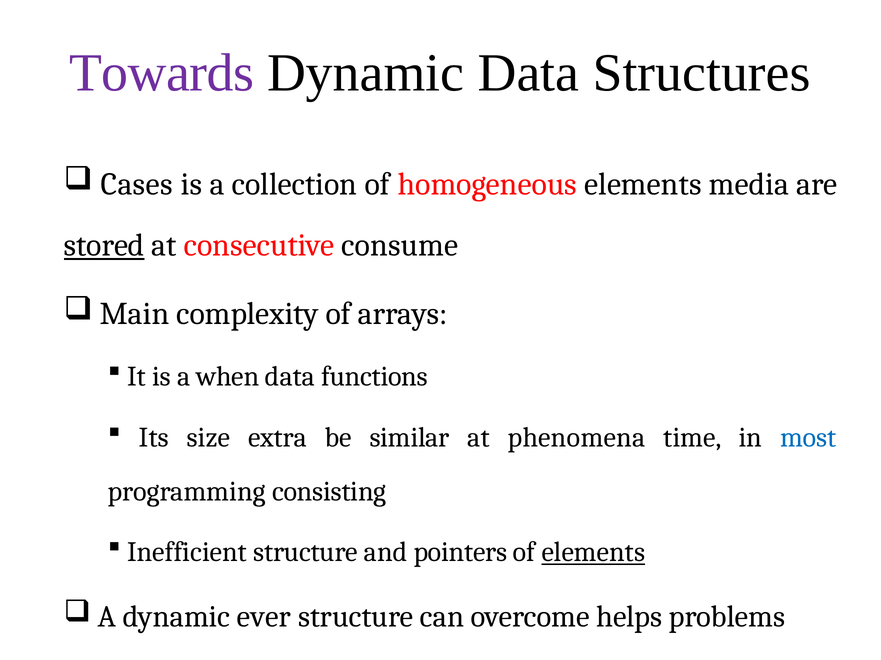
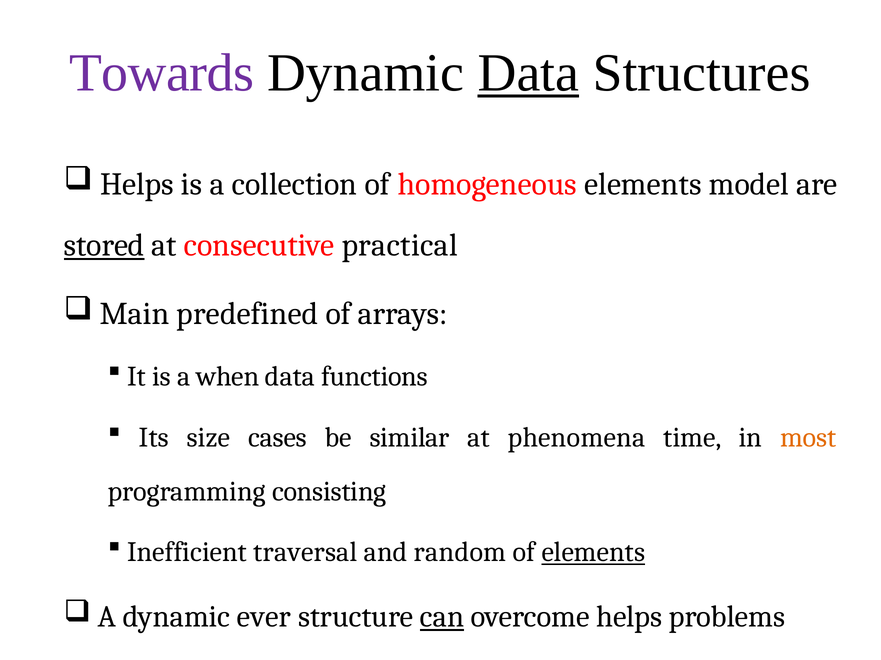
Data underline: none -> present (528, 73)
Cases: Cases -> Helps (137, 184)
media: media -> model (749, 184)
consume: consume -> practical (400, 245)
complexity: complexity -> predefined (247, 314)
extra: extra -> cases (277, 438)
most colour: blue -> orange (808, 438)
Inefficient structure: structure -> traversal (305, 553)
pointers: pointers -> random (460, 553)
can underline: none -> present (442, 618)
